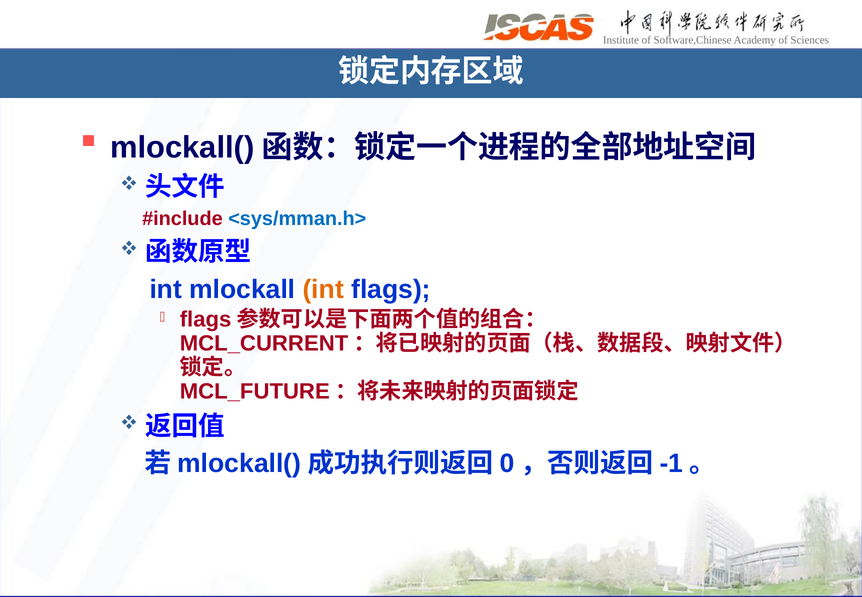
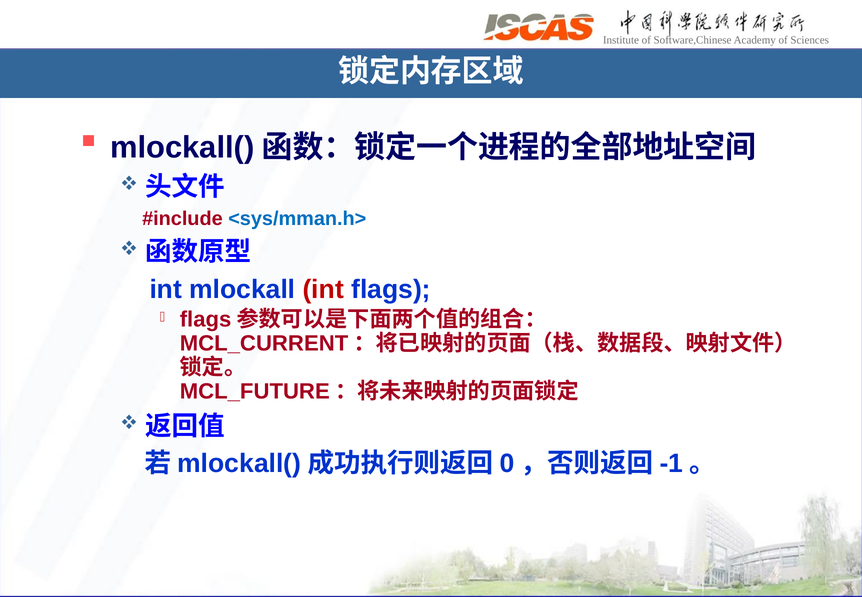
int colour: orange -> red (323, 289)
